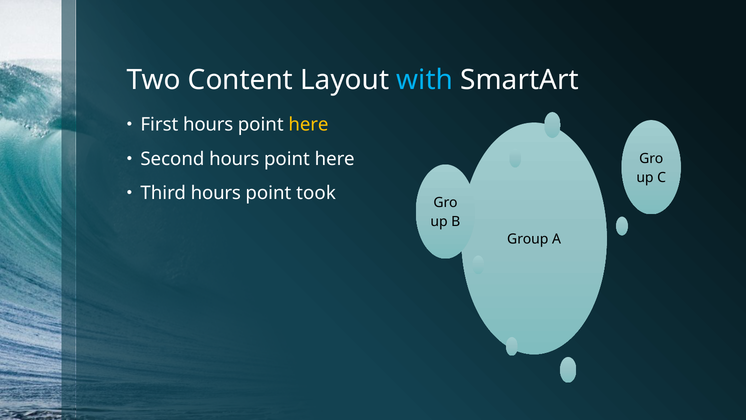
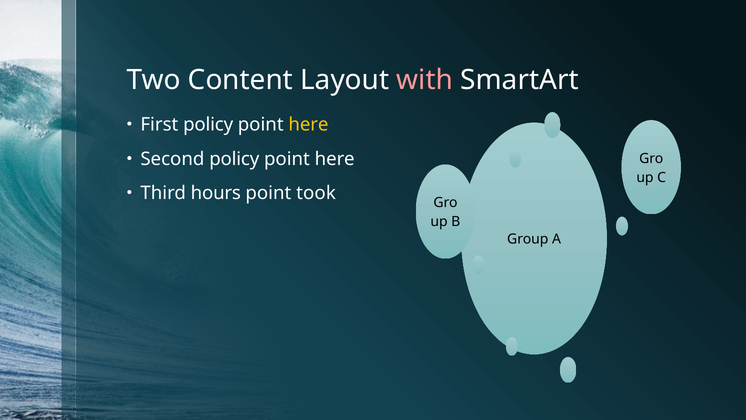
with colour: light blue -> pink (425, 80)
First hours: hours -> policy (208, 125)
Second hours: hours -> policy (234, 159)
